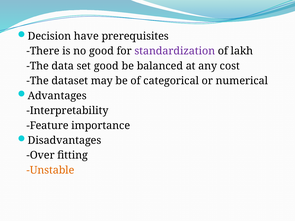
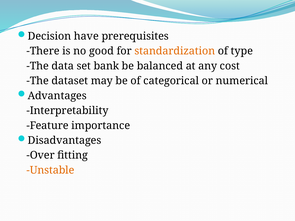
standardization colour: purple -> orange (175, 51)
lakh: lakh -> type (242, 51)
set good: good -> bank (106, 66)
